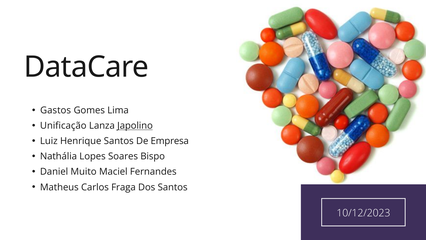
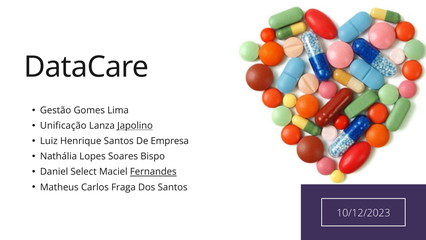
Gastos: Gastos -> Gestão (56, 110)
Muito: Muito -> Select (84, 172)
Fernandes underline: none -> present (153, 172)
